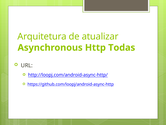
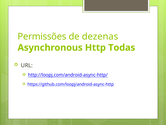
Arquitetura: Arquitetura -> Permissões (42, 36)
atualizar: atualizar -> dezenas (100, 36)
